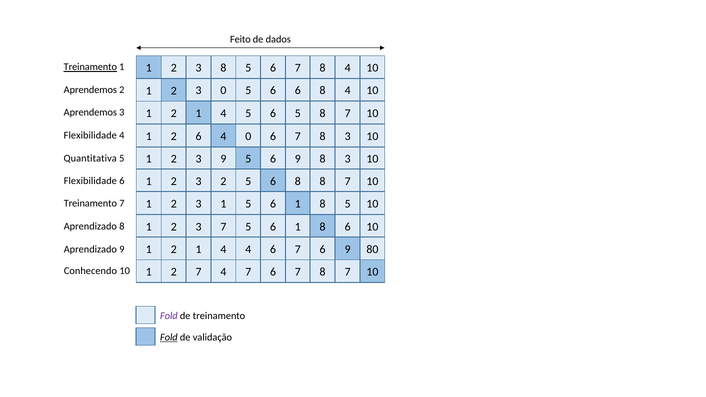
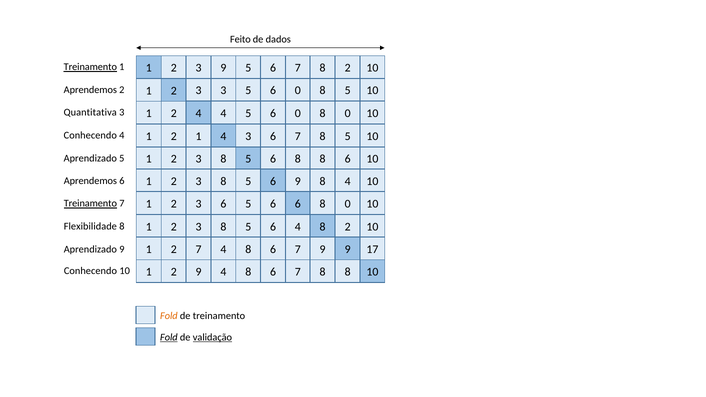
3 8: 8 -> 9 (223, 68)
4: 4 -> 2 (348, 68)
3 0: 0 -> 3 (223, 91)
6: 6 -> 0 (298, 91)
4: 4 -> 5 (348, 91)
Aprendemos: Aprendemos -> Quantitativa (90, 112)
1: 1 -> 4 (199, 113)
4 5 5: 5 -> 0 (298, 113)
7: 7 -> 0 (348, 113)
Flexibilidade: Flexibilidade -> Conhecendo (90, 136)
3: 3 -> 5 (348, 136)
6: 6 -> 1 (199, 136)
4 0: 0 -> 3 (248, 136)
Quantitativa: Quantitativa -> Aprendizado (90, 158)
9: 9 -> 8 (223, 159)
5 9: 9 -> 8 (298, 159)
3: 3 -> 6 (348, 159)
7: 7 -> 4 (348, 181)
2: 2 -> 8 (223, 181)
5 8: 8 -> 9 (298, 181)
Flexibilidade: Flexibilidade -> Aprendemos (90, 181)
3 1: 1 -> 6 (223, 204)
1: 1 -> 6 (298, 204)
5: 5 -> 0 (348, 204)
Treinamento underline: none -> present (90, 204)
7: 7 -> 8 (223, 227)
1: 1 -> 4 (298, 227)
6: 6 -> 2 (348, 227)
Aprendizado: Aprendizado -> Flexibilidade (90, 227)
1: 1 -> 7 (199, 249)
4: 4 -> 8 (248, 249)
6: 6 -> 9 (322, 249)
80: 80 -> 17 (372, 249)
7: 7 -> 8 (348, 272)
1 7: 7 -> 9 (199, 272)
7: 7 -> 8 (248, 272)
Fold colour: purple -> orange (169, 316)
validação underline: none -> present (212, 337)
